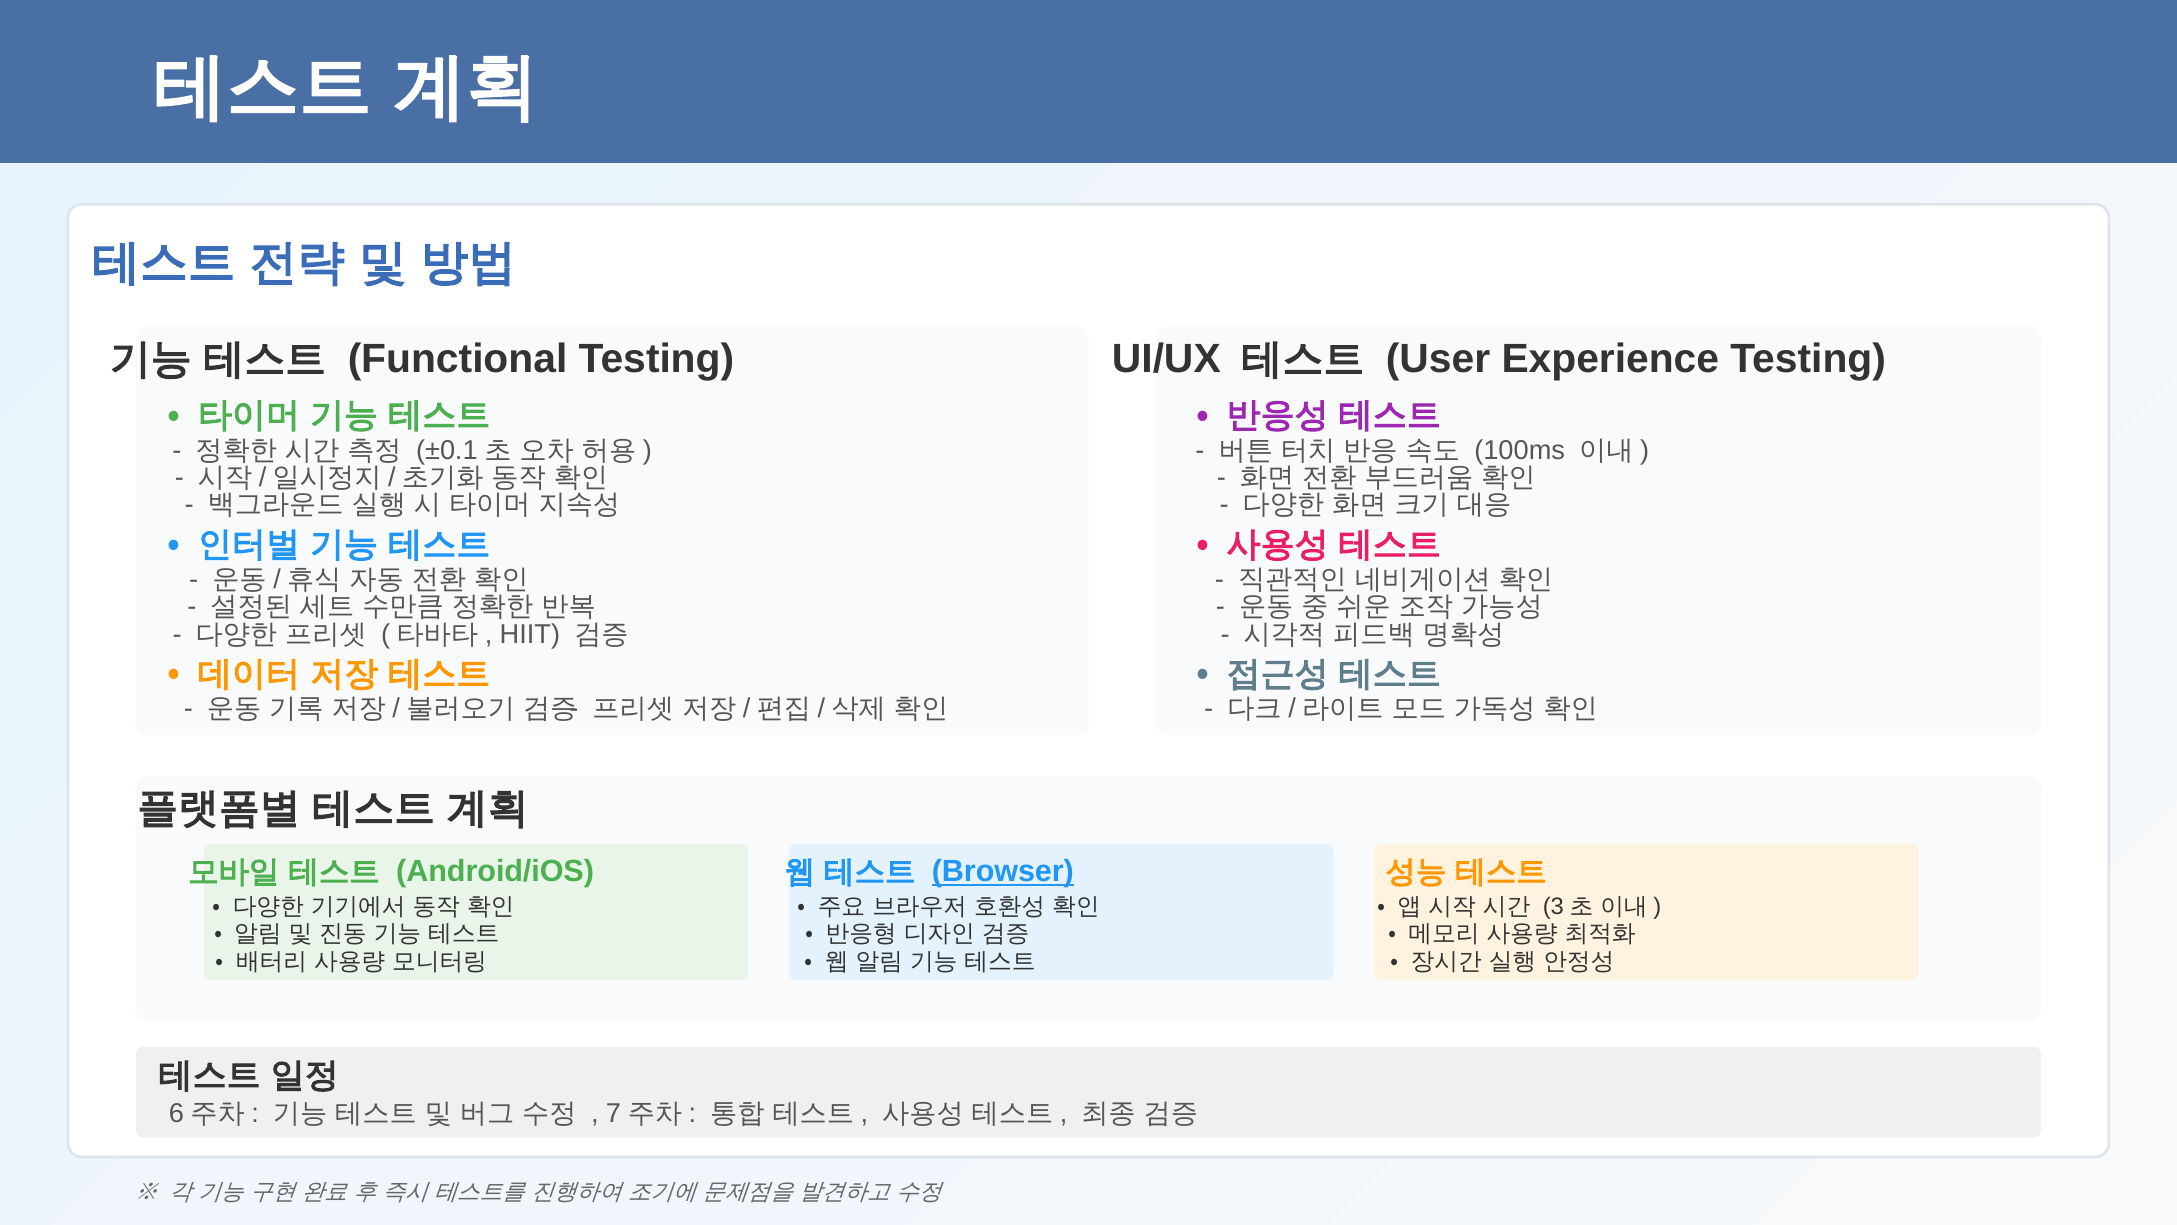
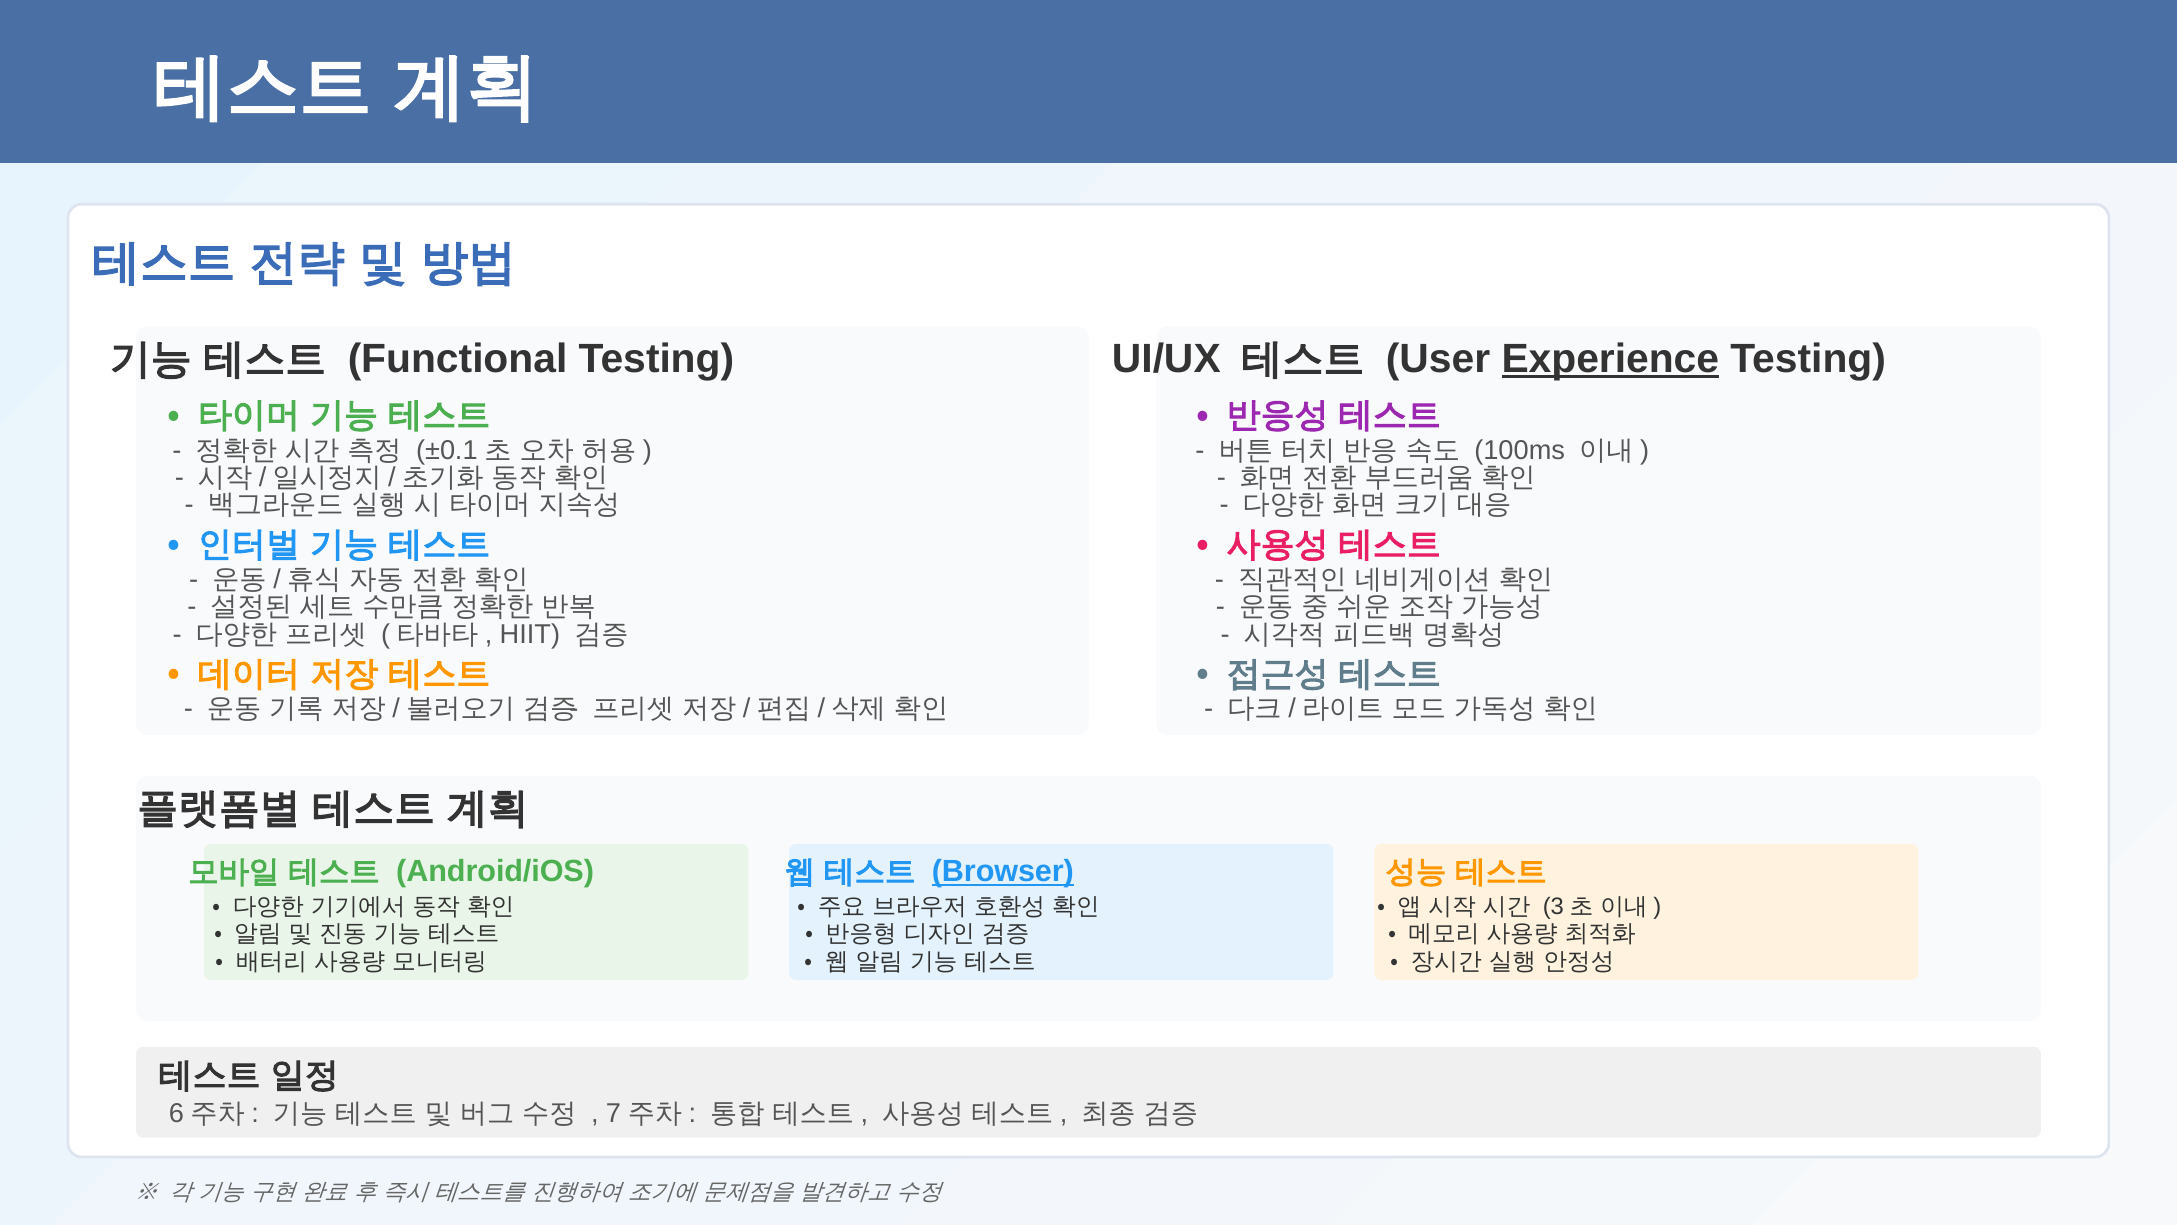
Experience underline: none -> present (1610, 359)
